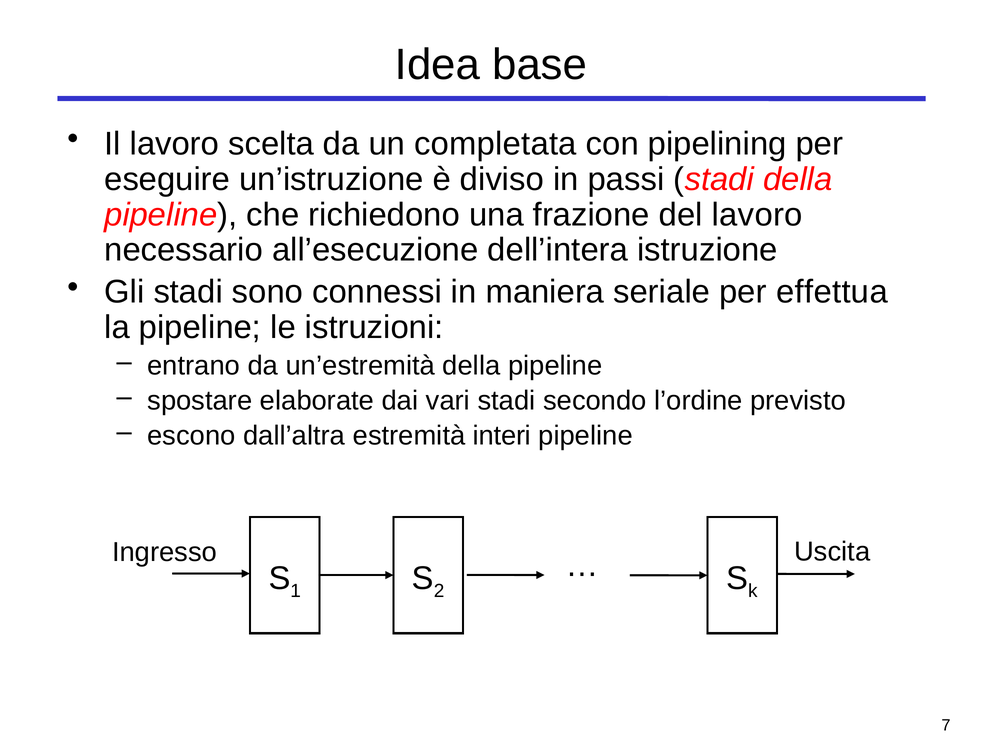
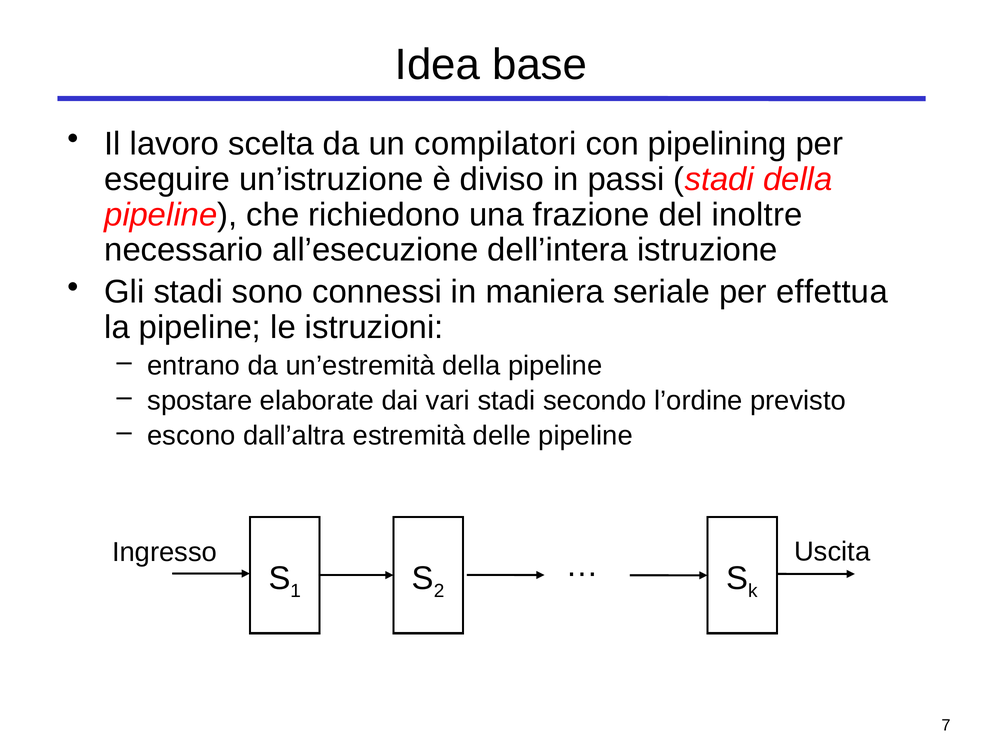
completata: completata -> compilatori (495, 144)
del lavoro: lavoro -> inoltre (757, 215)
interi: interi -> delle (502, 435)
